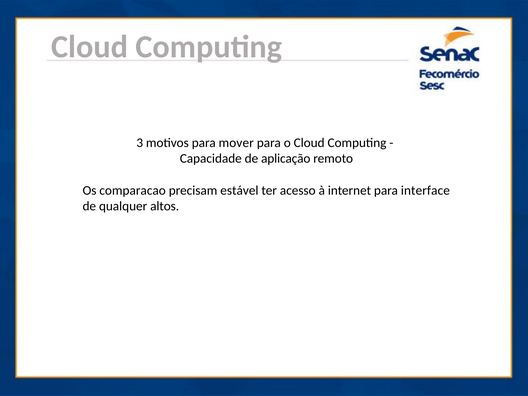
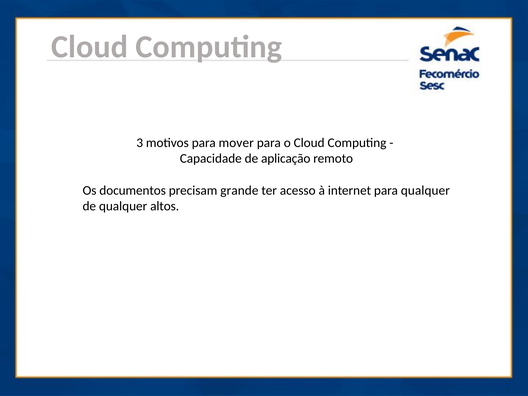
comparacao: comparacao -> documentos (133, 190)
estável: estável -> grande (239, 190)
para interface: interface -> qualquer (425, 190)
